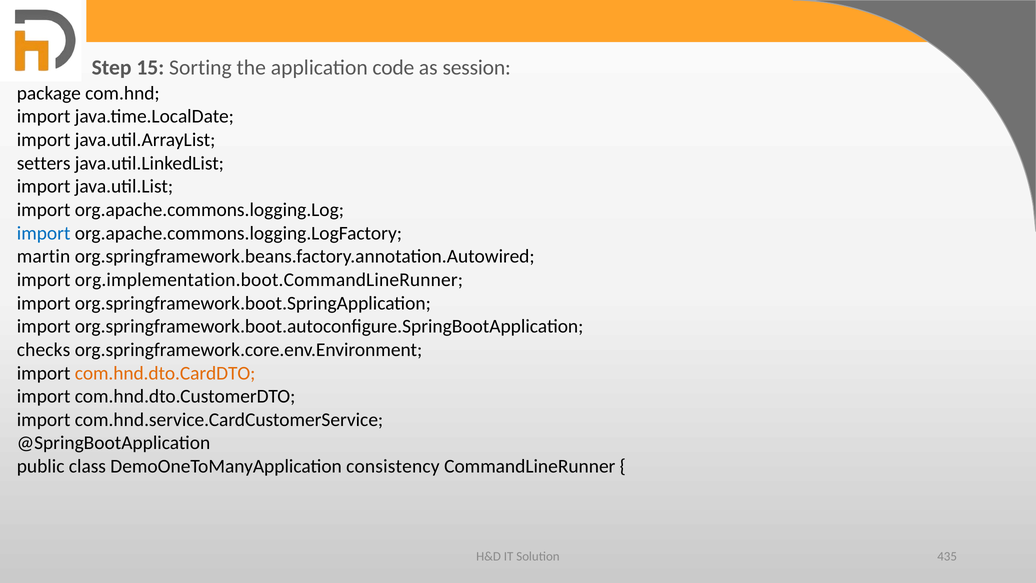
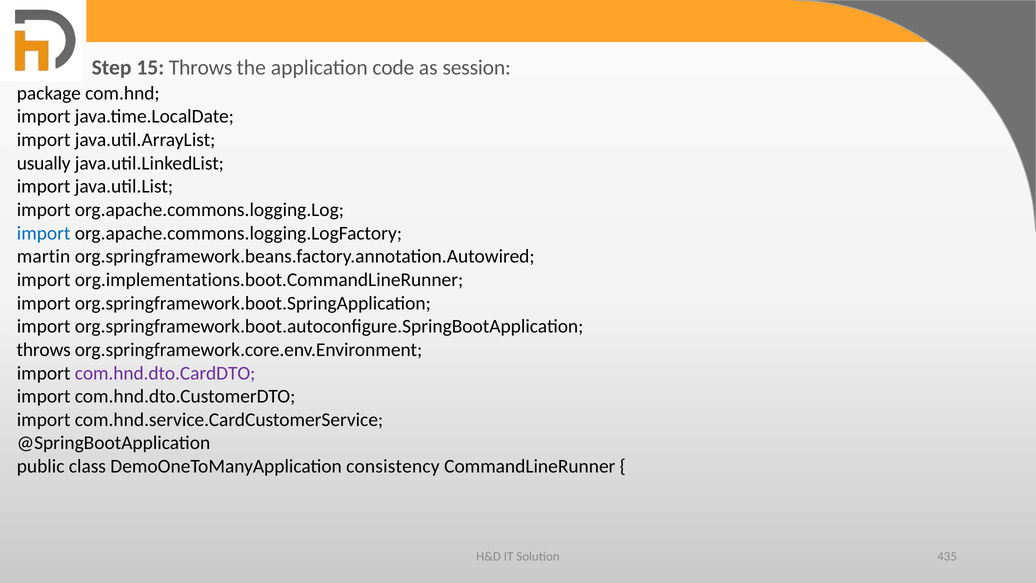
15 Sorting: Sorting -> Throws (201, 67)
setters: setters -> usually (44, 163)
org.implementation.boot.CommandLineRunner: org.implementation.boot.CommandLineRunner -> org.implementations.boot.CommandLineRunner (269, 280)
checks: checks -> throws (44, 350)
com.hnd.dto.CardDTO colour: orange -> purple (165, 373)
